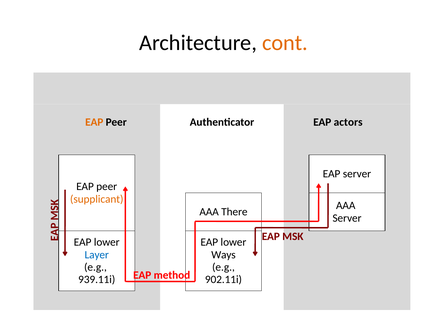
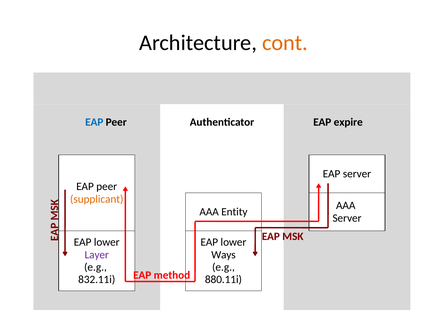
EAP colour: orange -> blue (94, 122)
actors: actors -> expire (348, 122)
There: There -> Entity (234, 212)
Layer colour: blue -> purple (97, 255)
939.11i: 939.11i -> 832.11i (97, 280)
902.11i: 902.11i -> 880.11i (223, 280)
